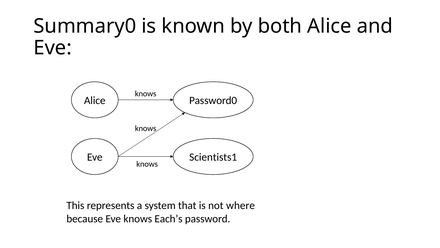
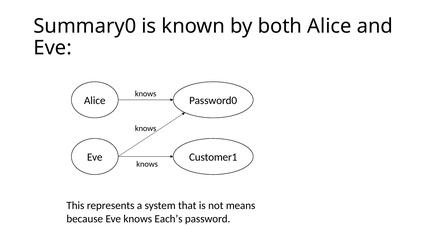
Scientists1: Scientists1 -> Customer1 (213, 157)
where: where -> means (241, 205)
